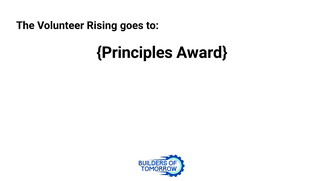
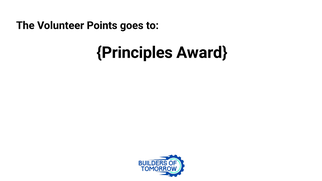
Rising: Rising -> Points (102, 26)
